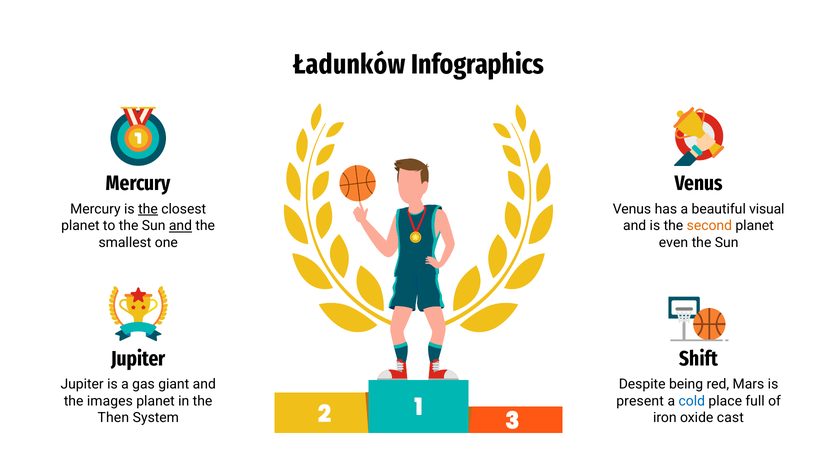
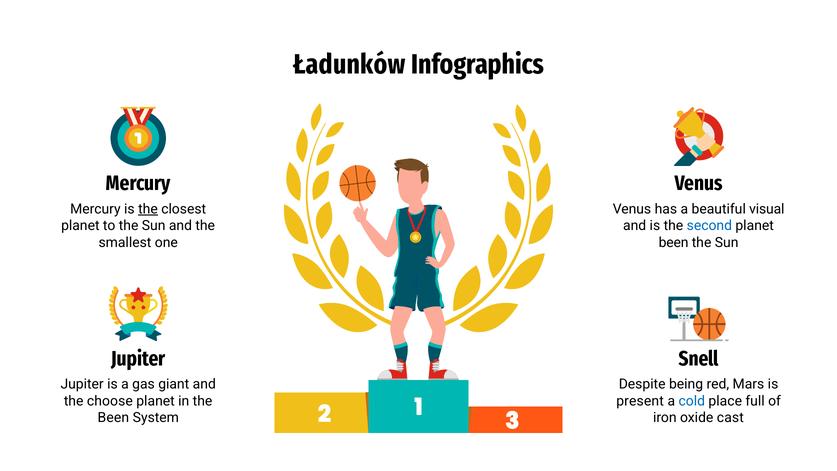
and underline: present -> none (180, 226)
second colour: orange -> blue (709, 226)
even: even -> been (674, 243)
Shift: Shift -> Snell (699, 358)
images: images -> choose (110, 401)
Then: Then -> Been (113, 418)
